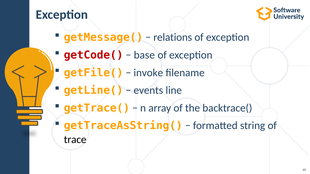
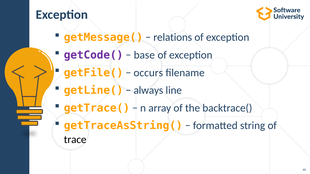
getCode( colour: red -> purple (94, 55)
invoke: invoke -> occurs (148, 73)
events: events -> always (148, 90)
